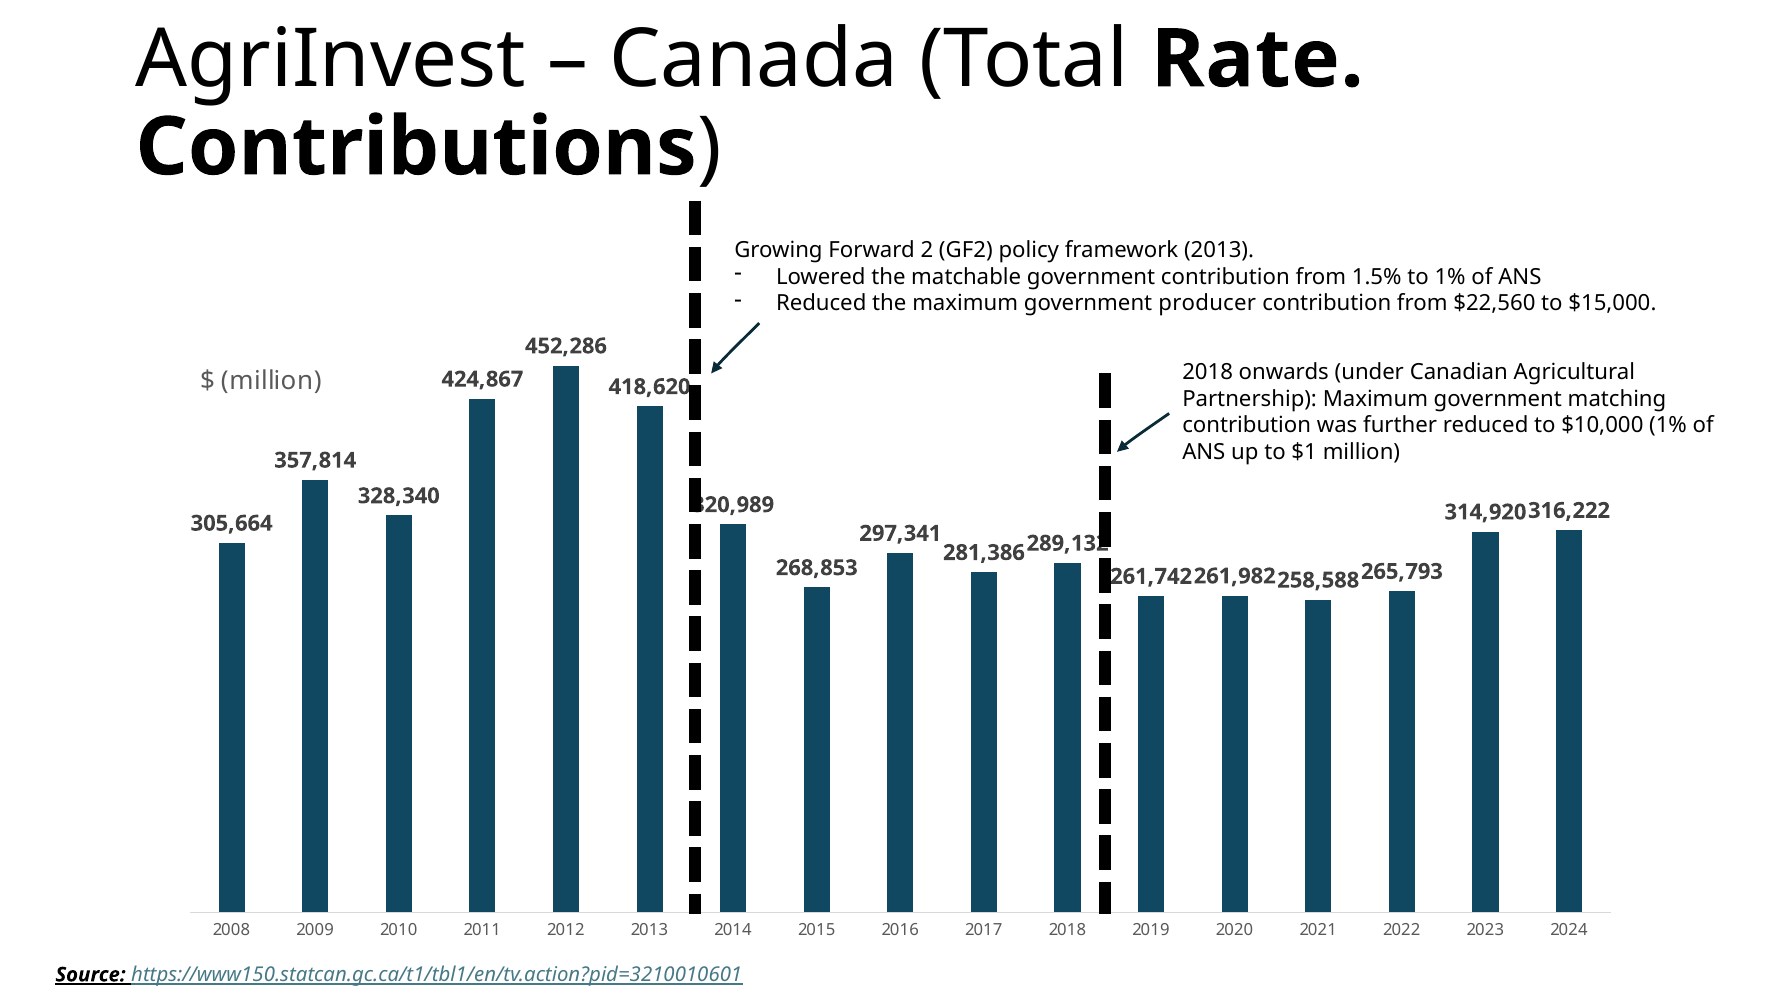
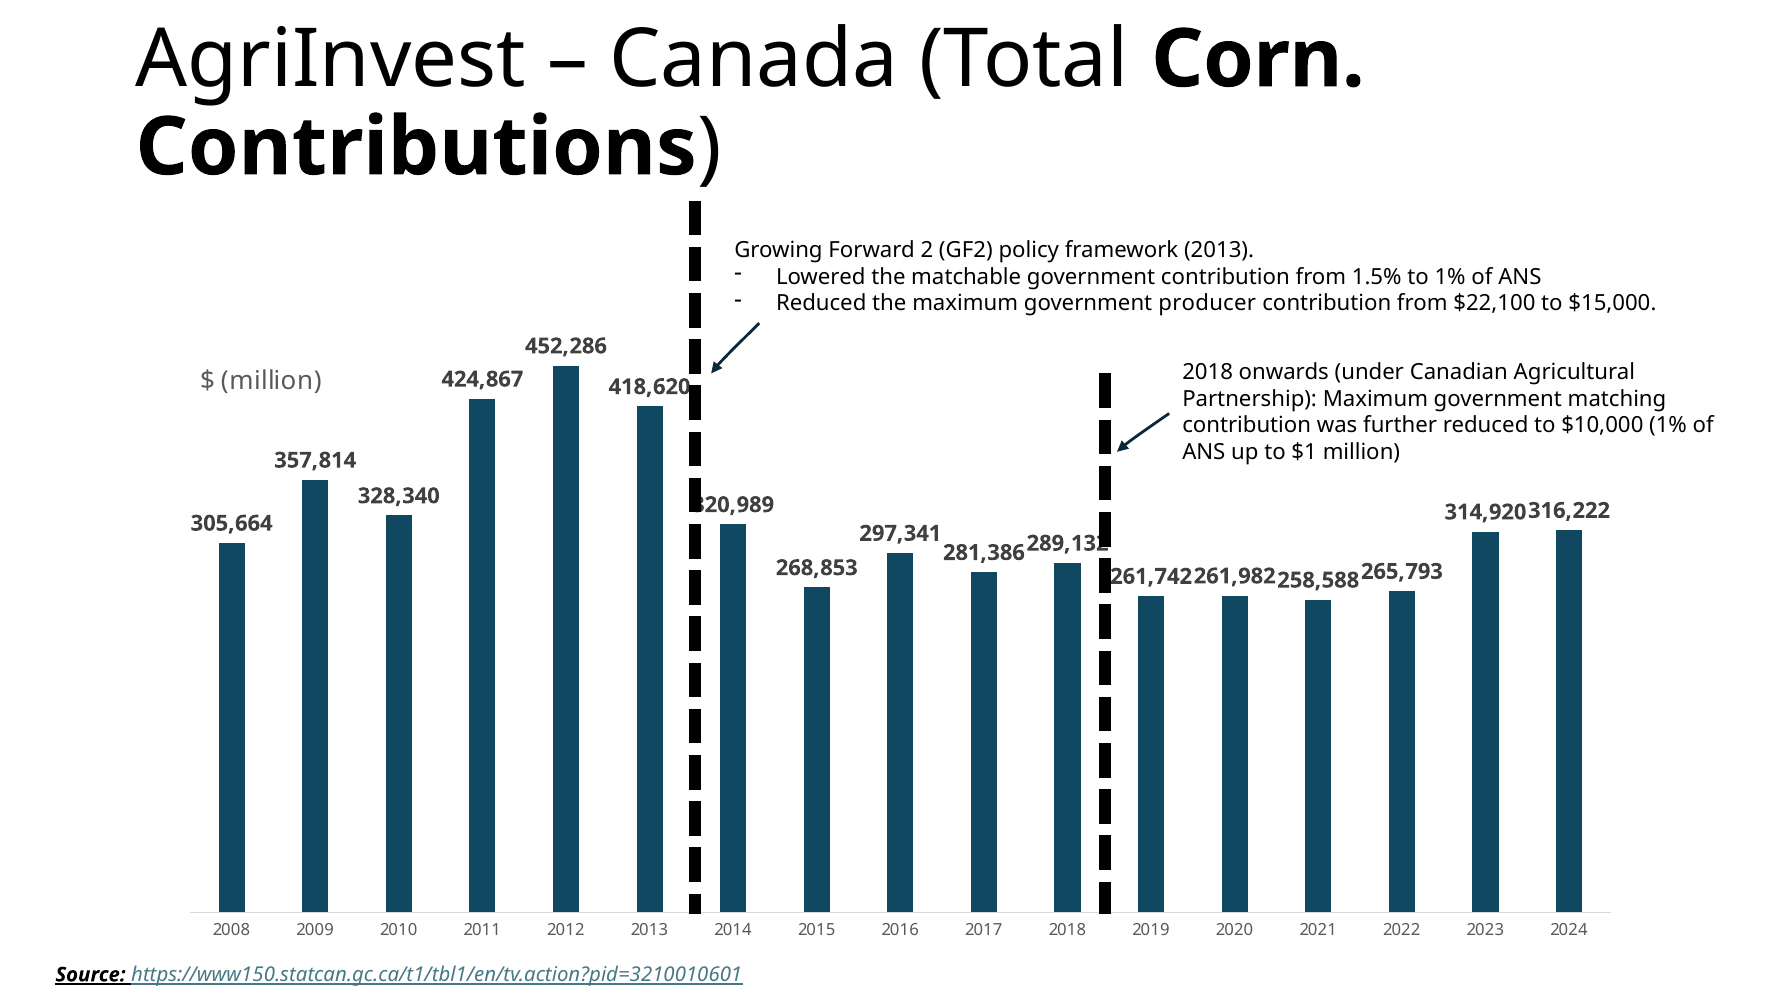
Rate: Rate -> Corn (1258, 59)
$22,560: $22,560 -> $22,100 (1494, 304)
